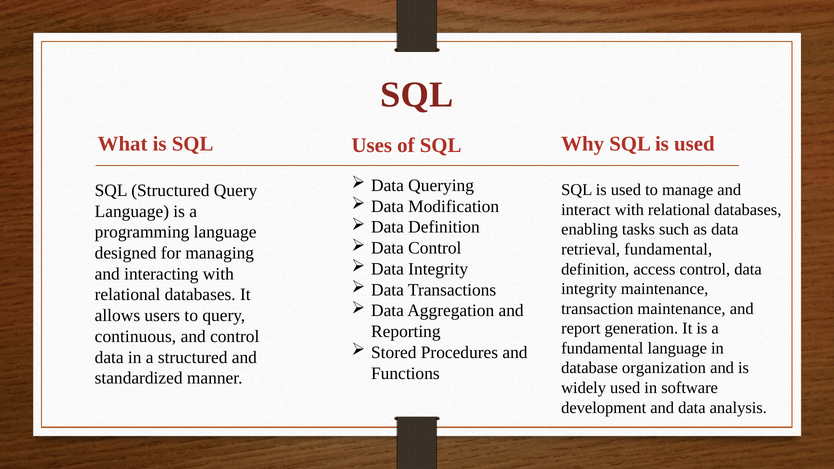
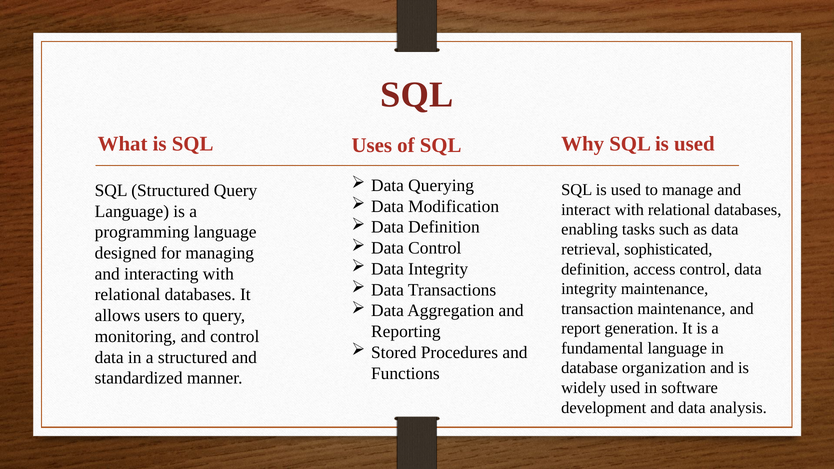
retrieval fundamental: fundamental -> sophisticated (668, 249)
continuous: continuous -> monitoring (136, 337)
